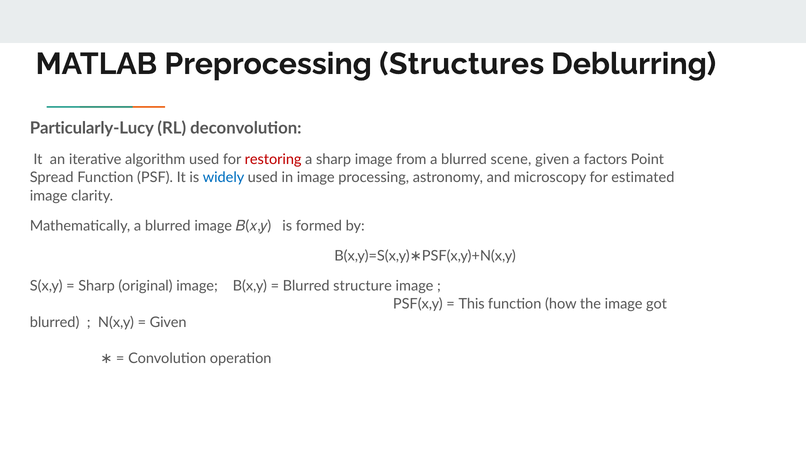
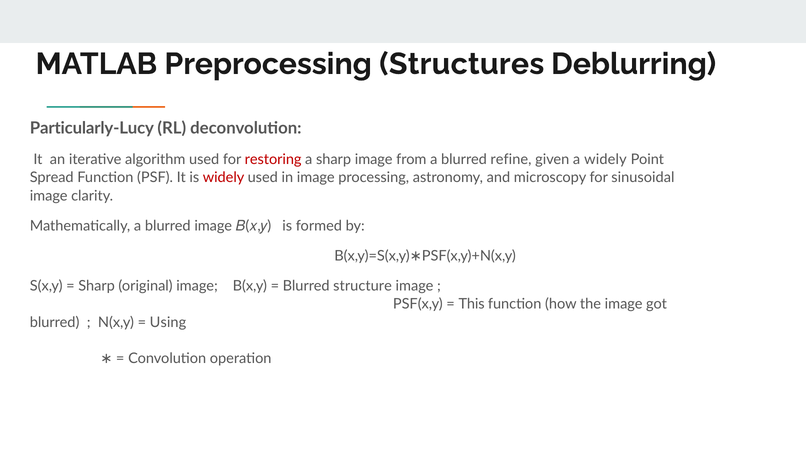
scene: scene -> refine (511, 160)
a factors: factors -> widely (605, 160)
widely colour: blue -> red (224, 178)
estimated: estimated -> sinusoidal (643, 178)
Given: Given -> Using (168, 323)
